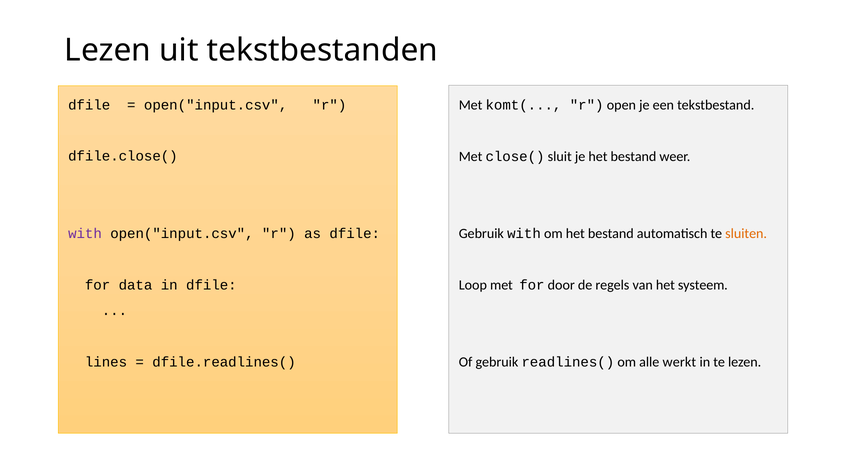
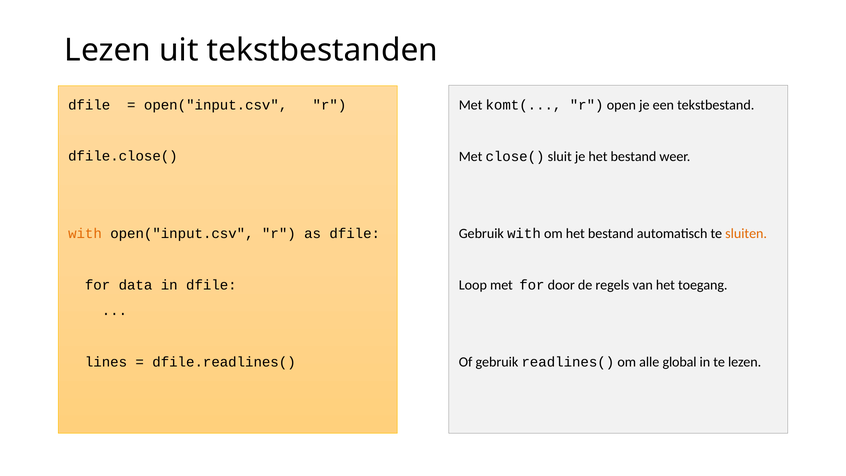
with colour: purple -> orange (85, 233)
systeem: systeem -> toegang (703, 285)
werkt: werkt -> global (680, 362)
